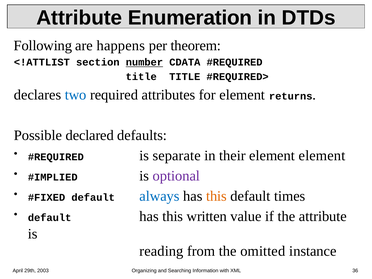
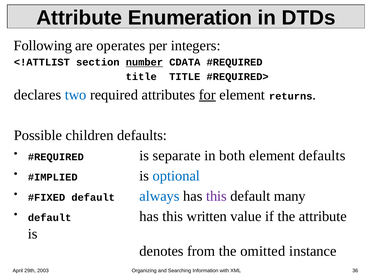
happens: happens -> operates (121, 46)
theorem: theorem -> integers (196, 46)
for underline: none -> present (207, 95)
declared: declared -> children (90, 135)
their: their -> both (232, 156)
element element: element -> defaults (322, 156)
optional colour: purple -> blue (176, 176)
this colour: orange -> purple (216, 196)
times: times -> many (290, 196)
reading: reading -> denotes (162, 251)
